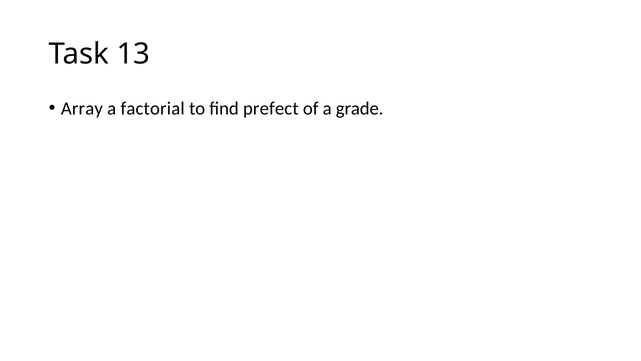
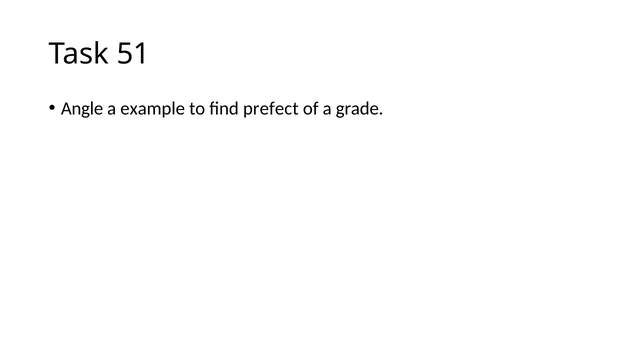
13: 13 -> 51 (133, 54)
Array: Array -> Angle (82, 108)
factorial: factorial -> example (153, 108)
